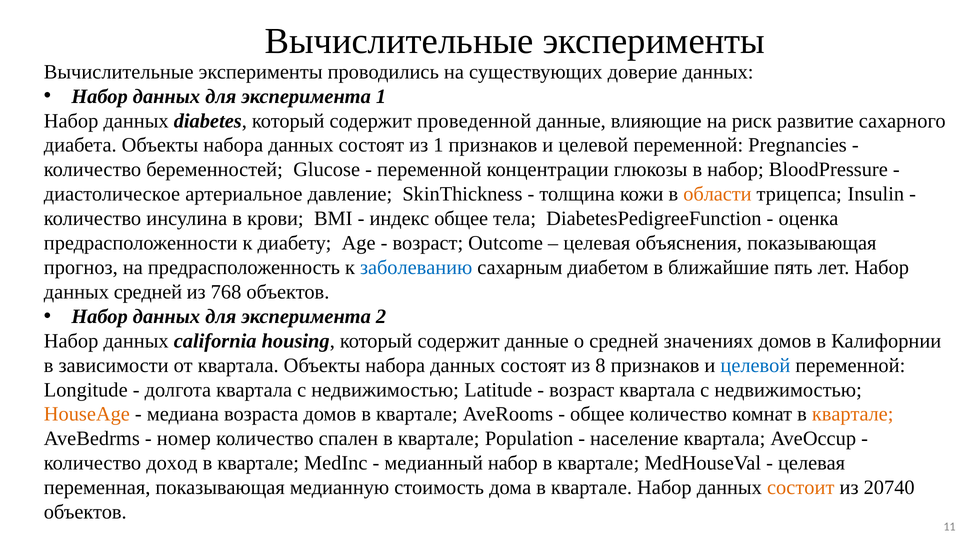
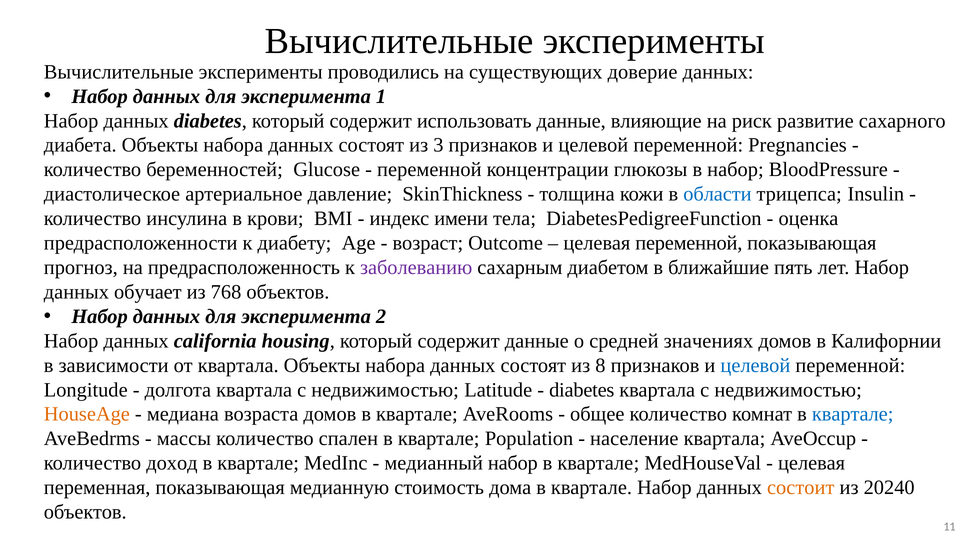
проведенной: проведенной -> использовать (474, 121)
из 1: 1 -> 3 (438, 145)
области colour: orange -> blue (717, 194)
индекс общее: общее -> имени (461, 219)
целевая объяснения: объяснения -> переменной (689, 243)
заболеванию colour: blue -> purple (416, 268)
данных средней: средней -> обучает (148, 292)
возраст: возраст -> diabetes (582, 390)
квартале colour: orange -> blue (853, 414)
номер: номер -> массы (184, 439)
20740: 20740 -> 20240 (889, 488)
